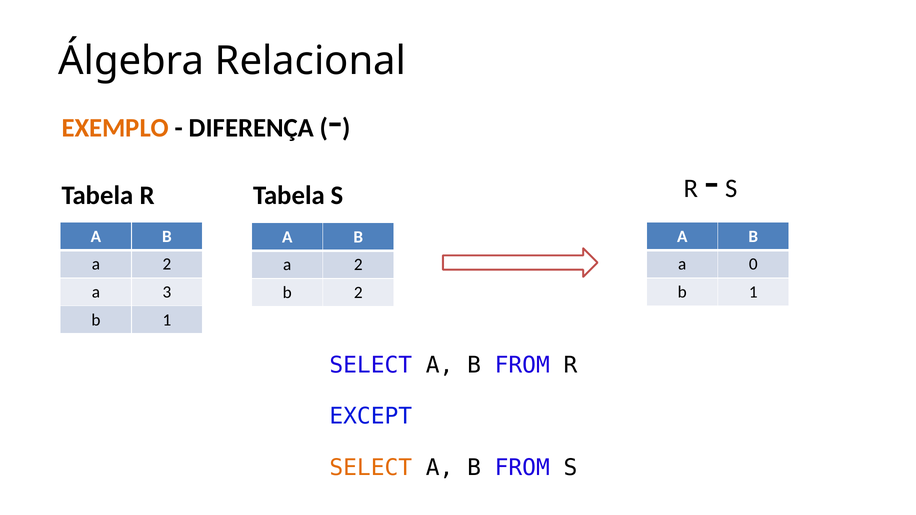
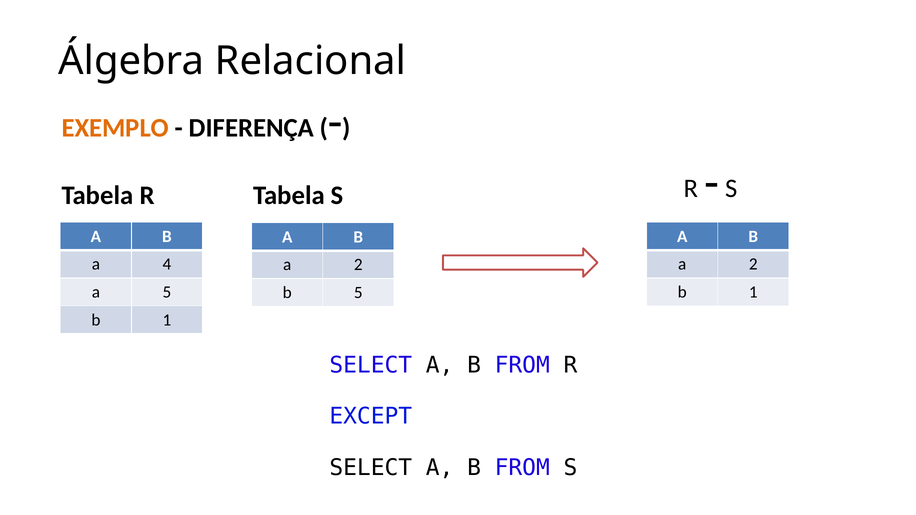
2: 2 -> 4 (167, 264)
0: 0 -> 2 (753, 264)
a 3: 3 -> 5 (167, 292)
b 2: 2 -> 5 (358, 293)
SELECT colour: orange -> black (371, 468)
